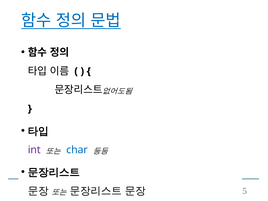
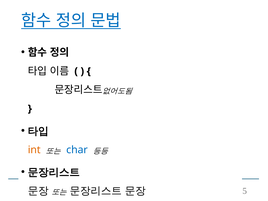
int colour: purple -> orange (34, 150)
